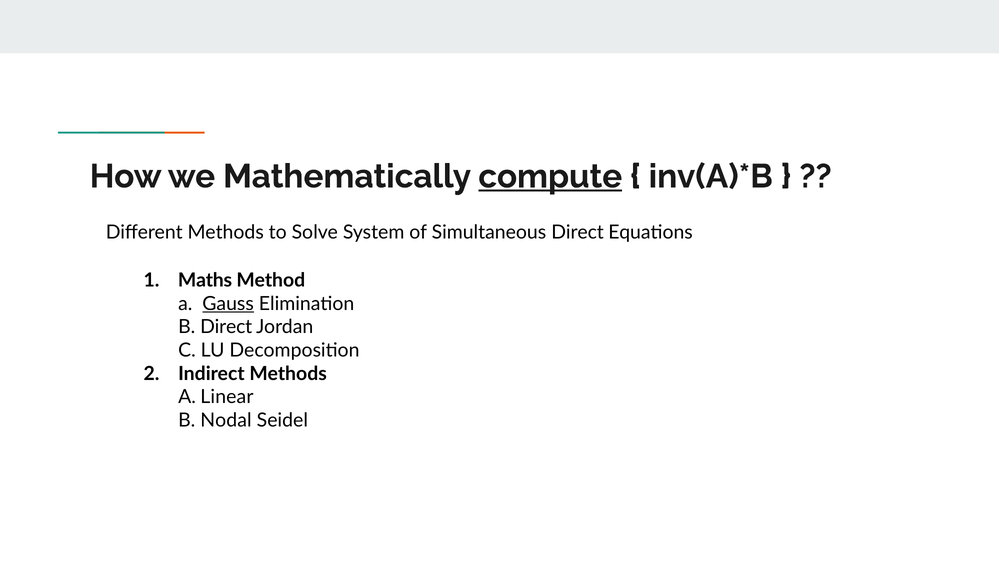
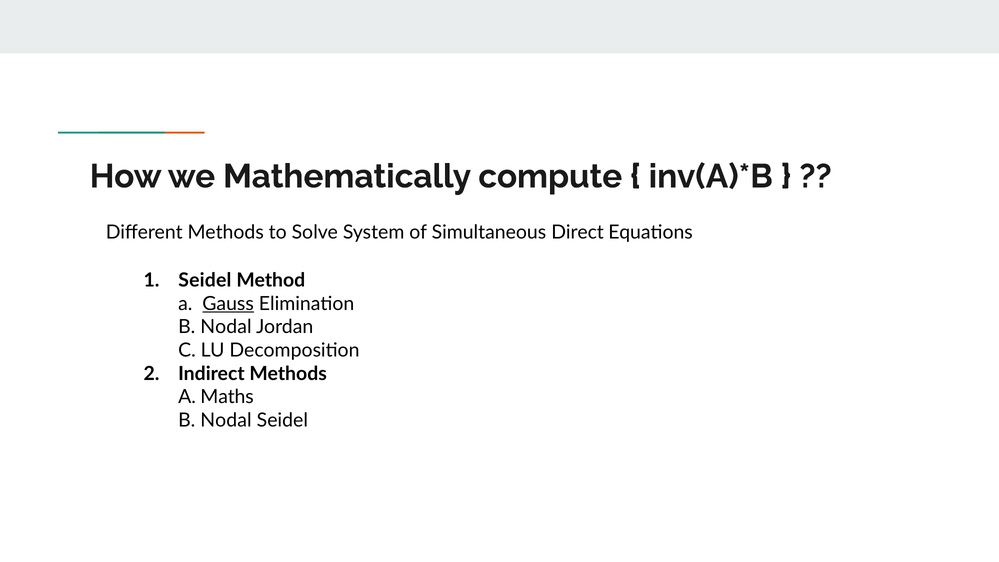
compute underline: present -> none (550, 176)
Maths: Maths -> Seidel (205, 280)
Direct: Direct -> Nodal (226, 327)
Linear: Linear -> Maths (227, 397)
